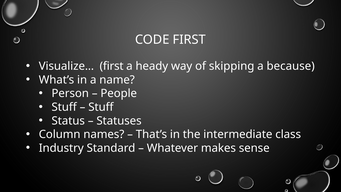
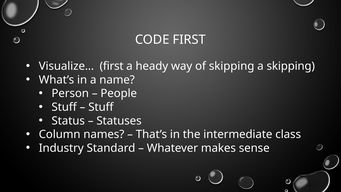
a because: because -> skipping (291, 66)
